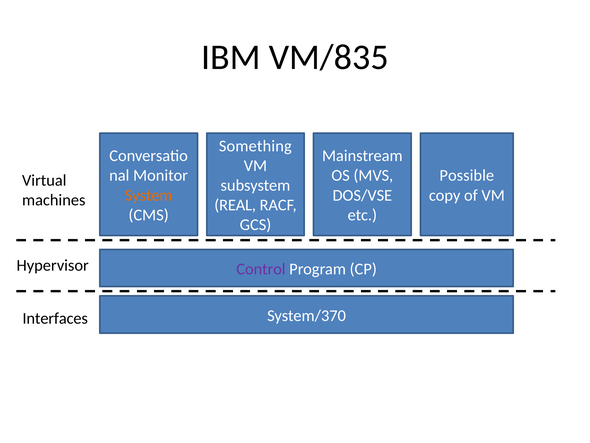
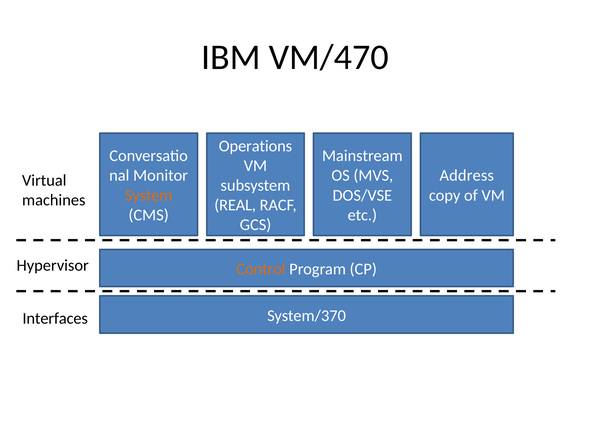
VM/835: VM/835 -> VM/470 (329, 57)
Something: Something -> Operations (255, 146)
Possible: Possible -> Address (467, 175)
Control colour: purple -> orange (261, 269)
